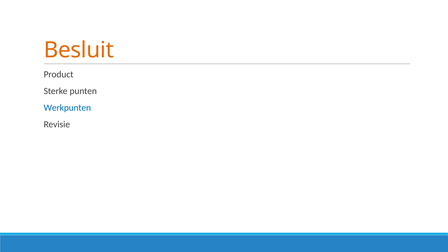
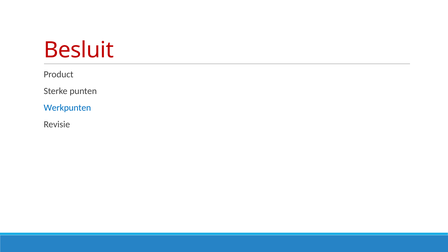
Besluit colour: orange -> red (79, 50)
